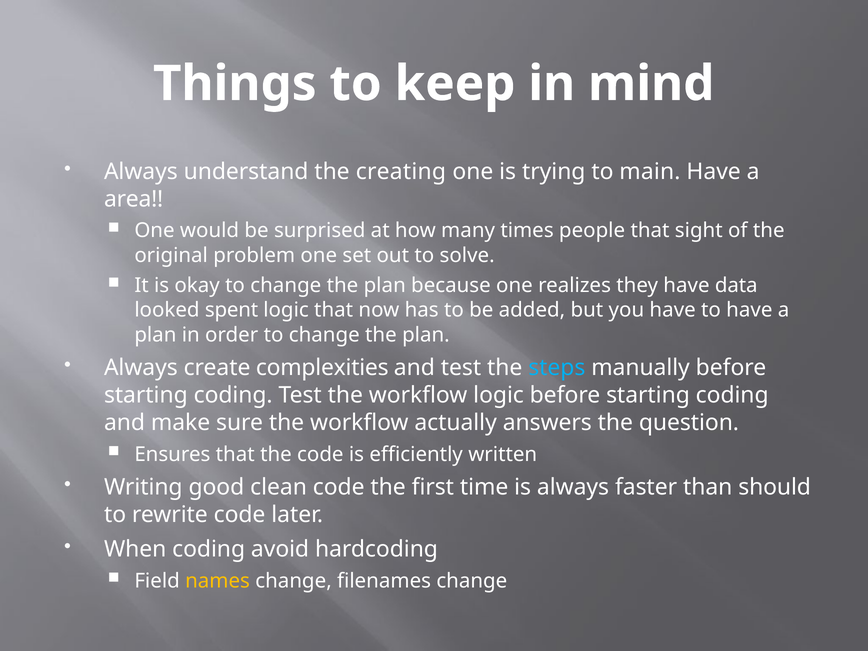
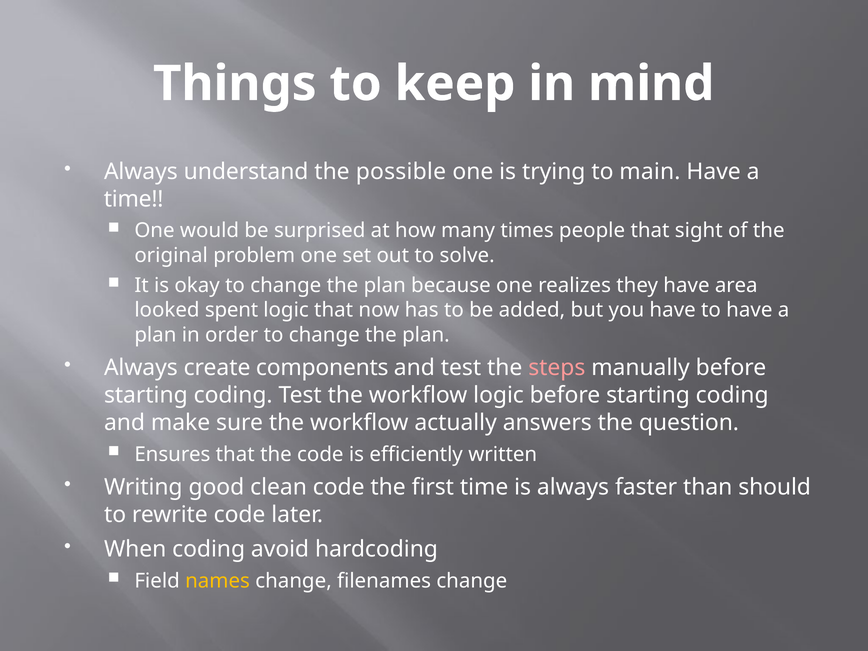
creating: creating -> possible (401, 172)
area: area -> time (134, 199)
data: data -> area (736, 286)
complexities: complexities -> components (322, 368)
steps colour: light blue -> pink (557, 368)
